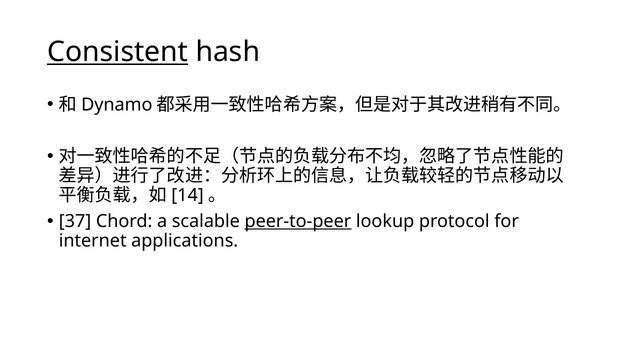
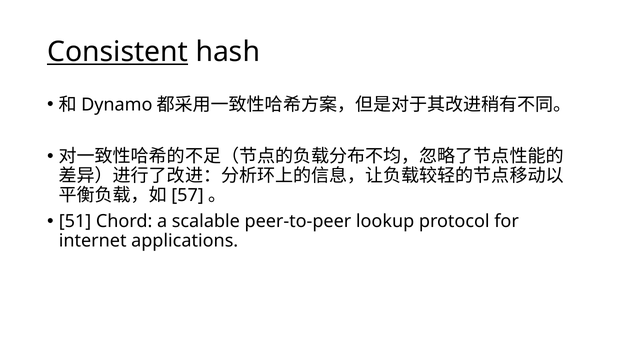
14: 14 -> 57 (188, 196)
37: 37 -> 51 (75, 222)
peer-to-peer underline: present -> none (298, 222)
